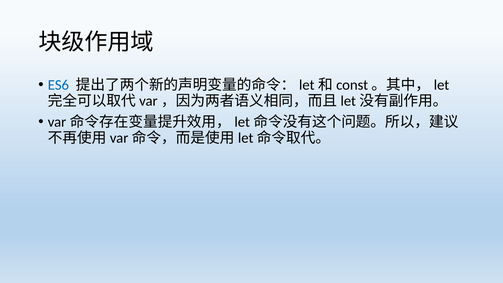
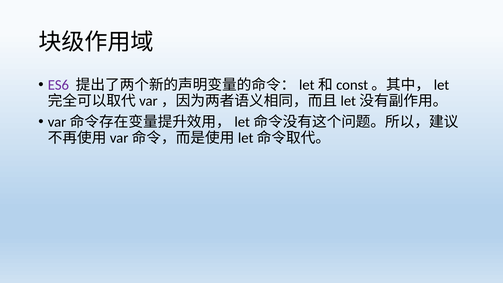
ES6 colour: blue -> purple (58, 85)
